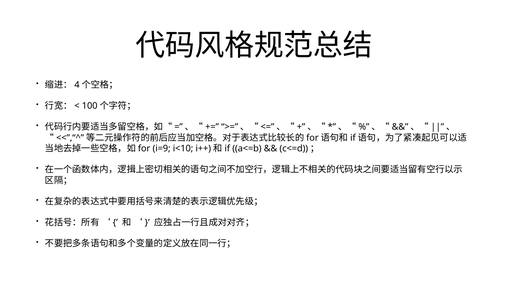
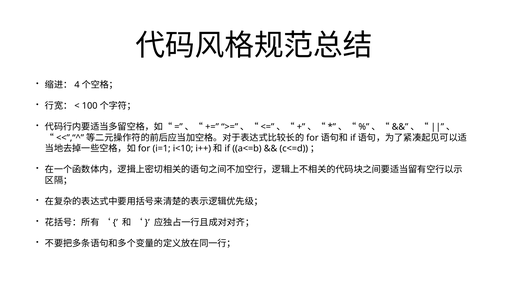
i=9: i=9 -> i=1 (162, 149)
